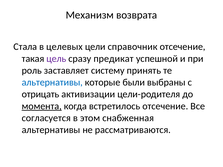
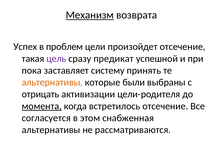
Механизм underline: none -> present (90, 15)
Стала: Стала -> Успех (25, 47)
целевых: целевых -> проблем (65, 47)
справочник: справочник -> произойдет (133, 47)
роль: роль -> пока (32, 71)
альтернативы colour: blue -> orange (52, 82)
